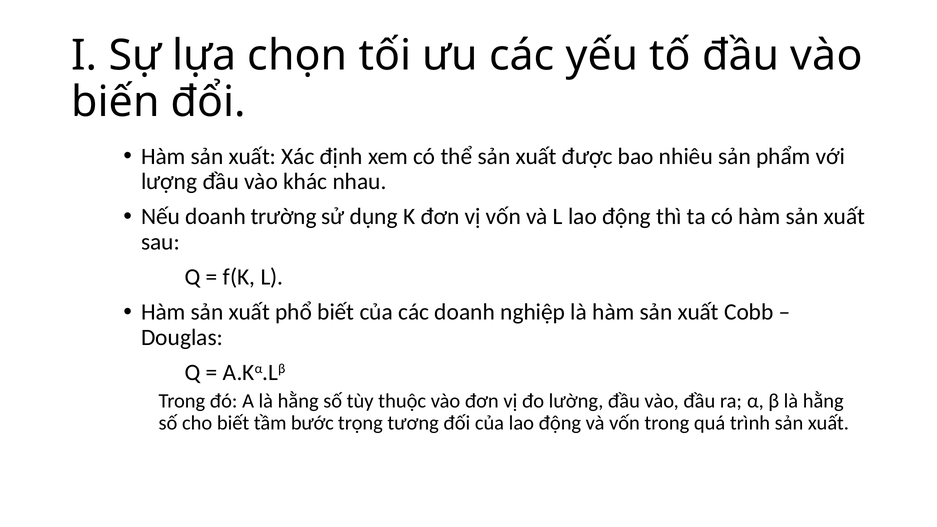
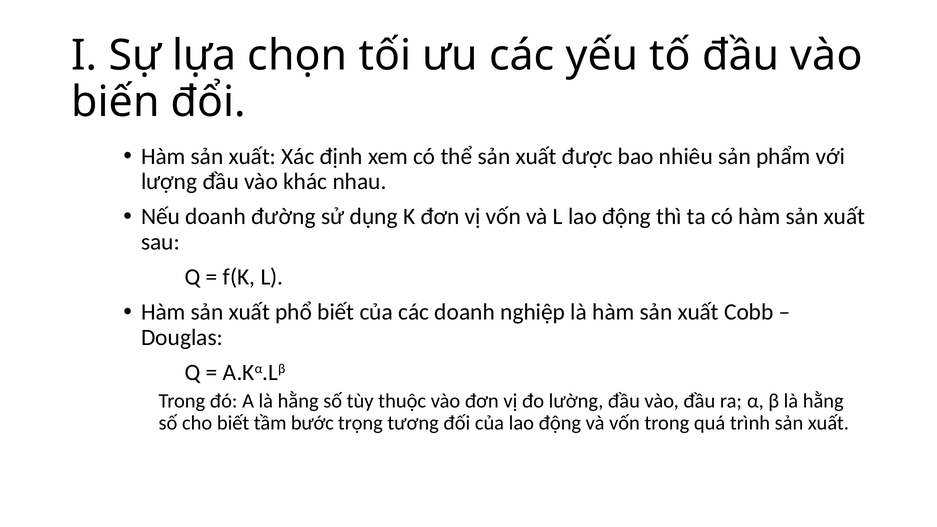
trường: trường -> đường (283, 217)
